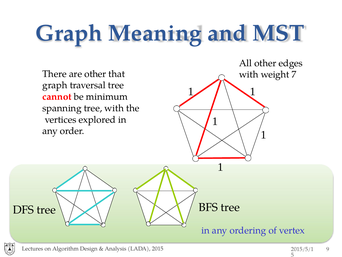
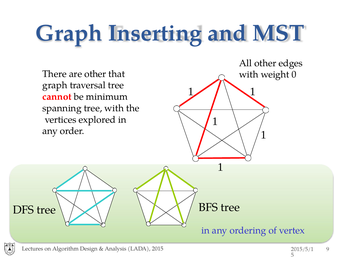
Meaning: Meaning -> Inserting (155, 33)
7: 7 -> 0 (294, 74)
